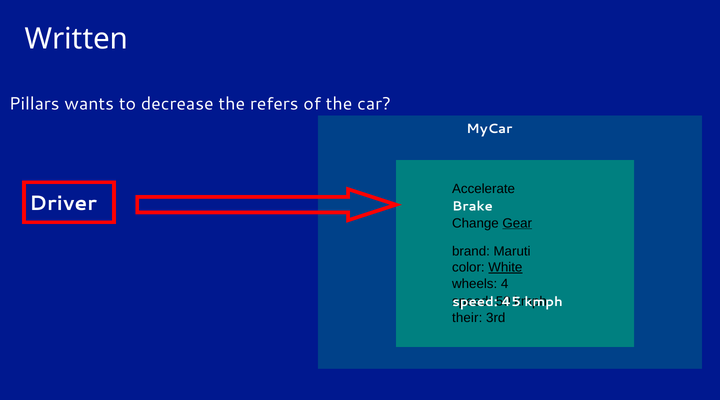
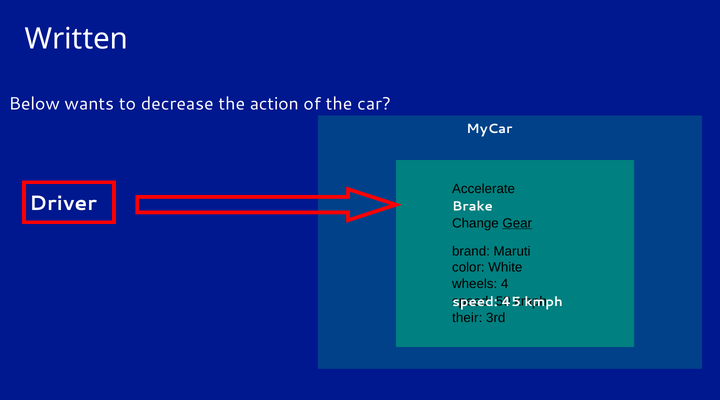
Pillars: Pillars -> Below (34, 104)
refers: refers -> action (274, 104)
White underline: present -> none (505, 267)
